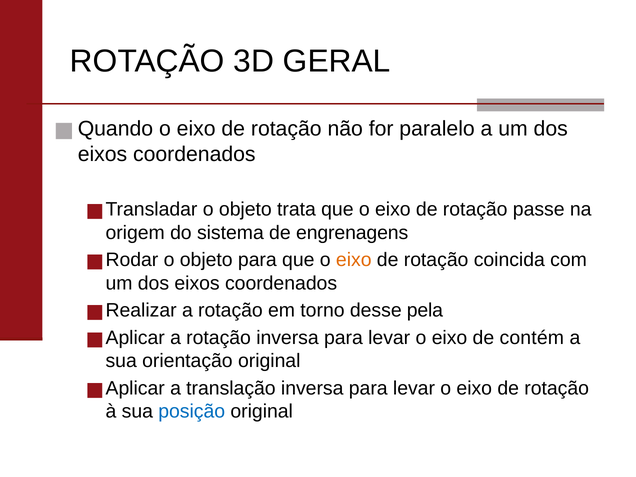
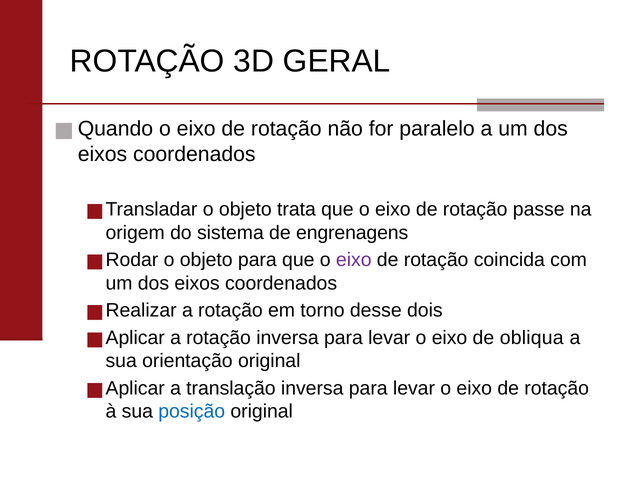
eixo colour: orange -> purple (354, 260)
pela: pela -> dois (425, 310)
contém: contém -> obliqua (532, 338)
